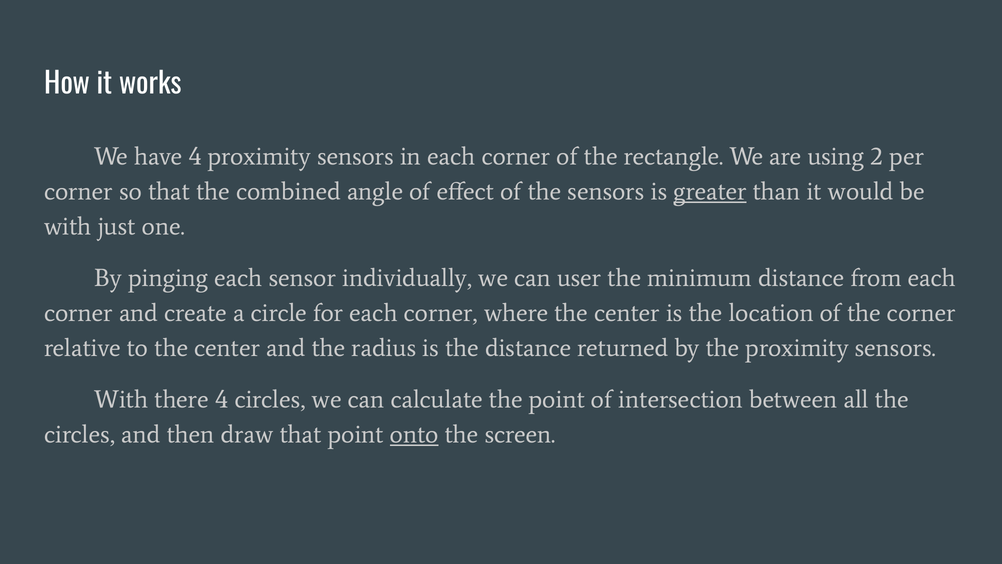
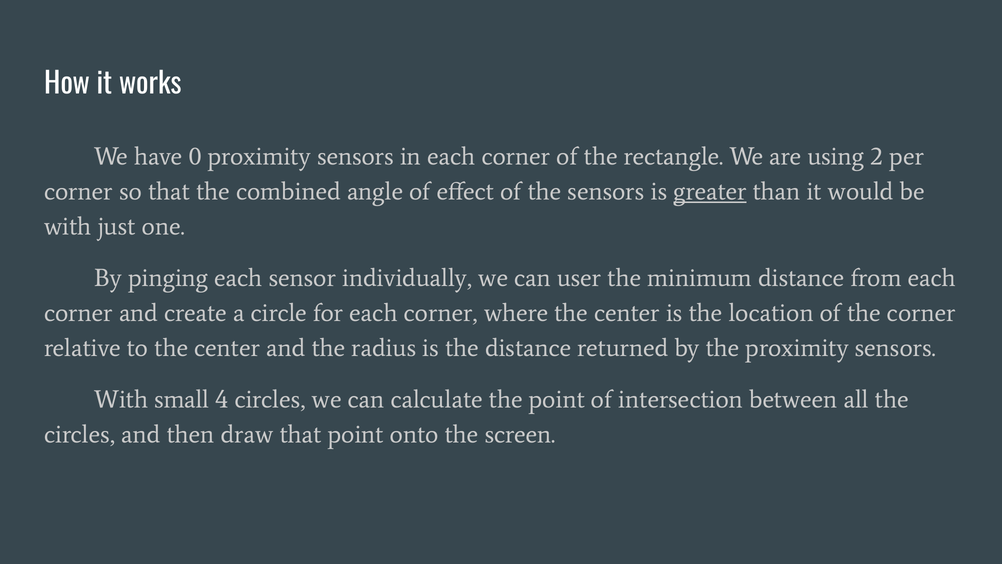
have 4: 4 -> 0 (195, 156)
there: there -> small (182, 399)
onto underline: present -> none (414, 434)
